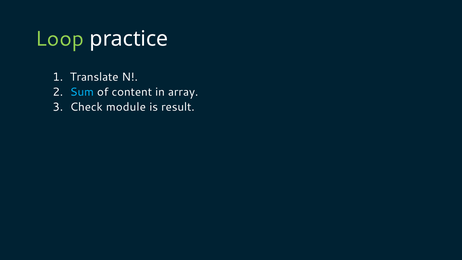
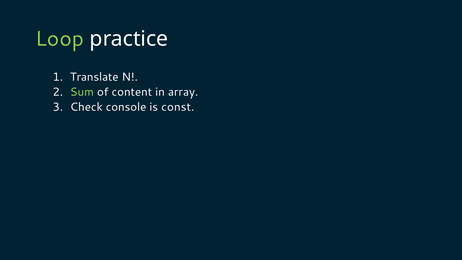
Sum colour: light blue -> light green (82, 92)
module: module -> console (126, 107)
result: result -> const (178, 107)
